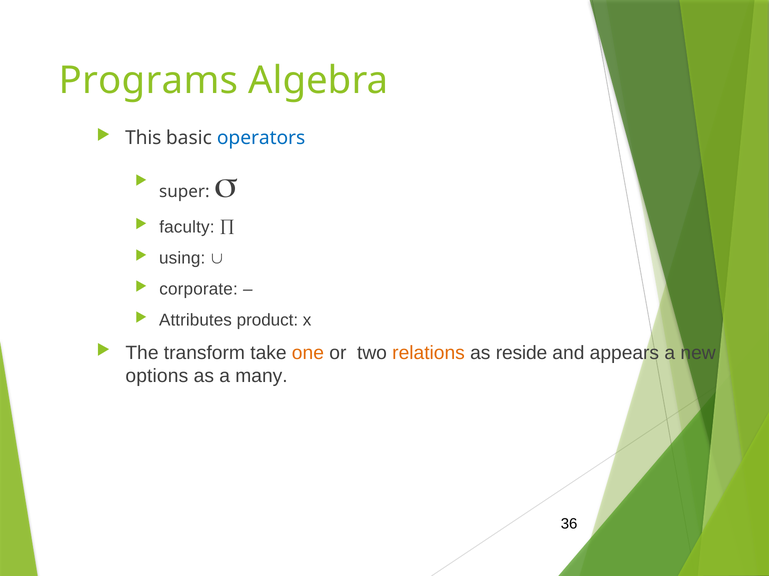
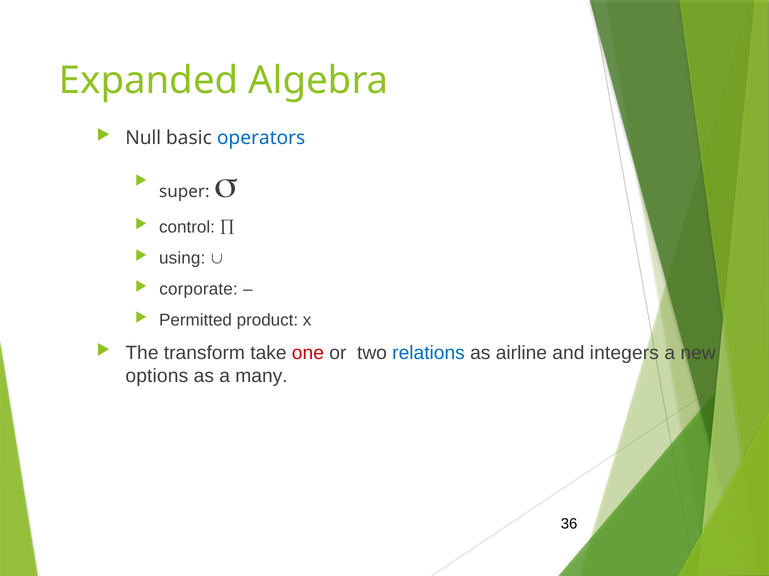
Programs: Programs -> Expanded (149, 81)
This: This -> Null (143, 138)
faculty: faculty -> control (187, 227)
Attributes: Attributes -> Permitted (196, 321)
one colour: orange -> red (308, 353)
relations colour: orange -> blue (429, 353)
reside: reside -> airline (521, 353)
appears: appears -> integers (624, 353)
